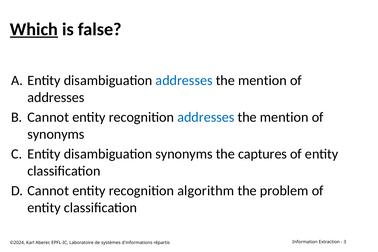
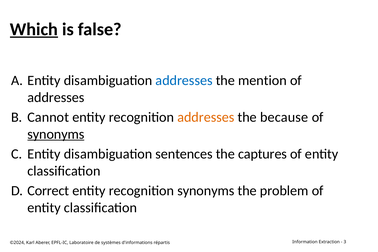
addresses colour: blue -> orange (206, 117)
mention: mention -> because (284, 117)
synonyms underline: none -> present (56, 134)
disambiguation synonyms: synonyms -> sentences (184, 154)
Cannot: Cannot -> Correct (48, 191)
recognition algorithm: algorithm -> synonyms (206, 191)
